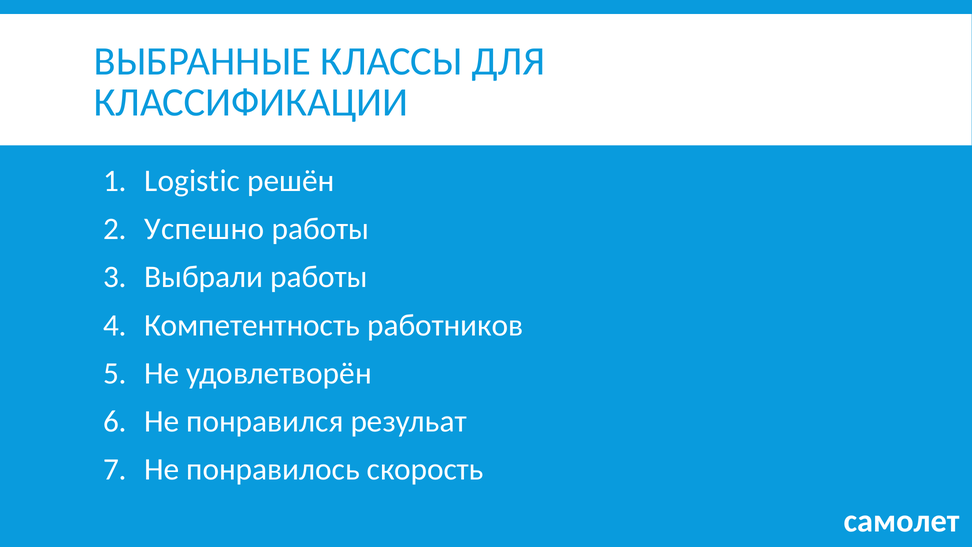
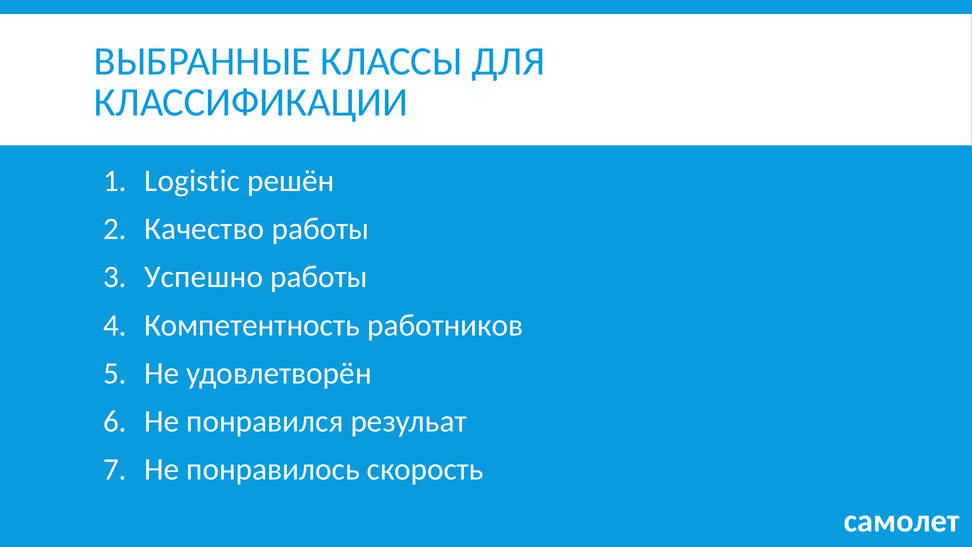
Успешно: Успешно -> Качество (204, 229)
Выбрали: Выбрали -> Успешно (204, 277)
